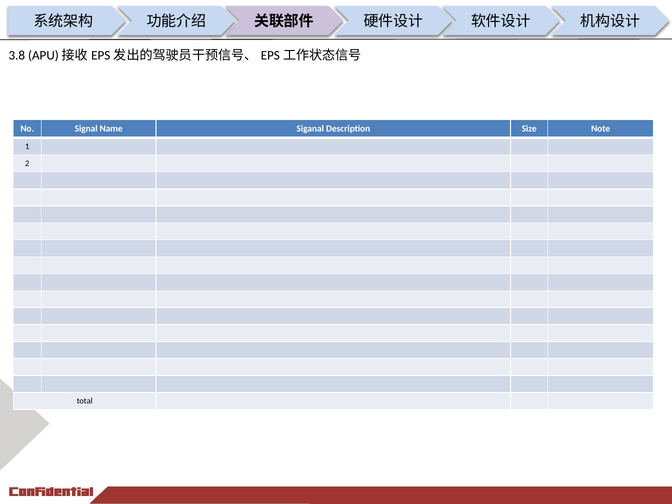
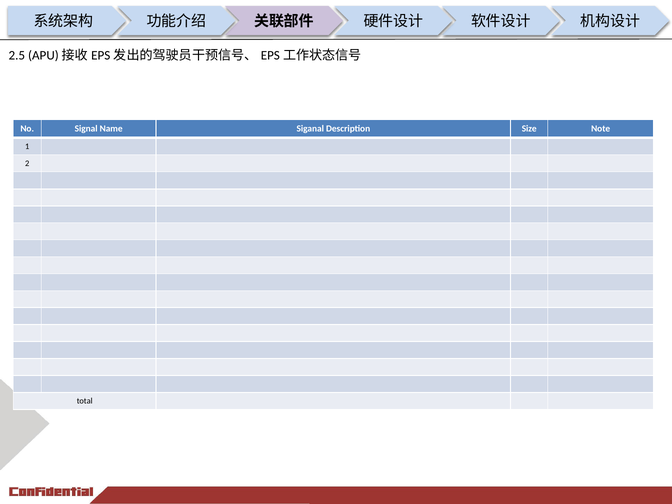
3.8: 3.8 -> 2.5 (17, 56)
